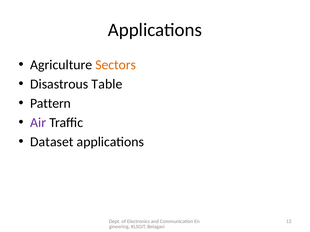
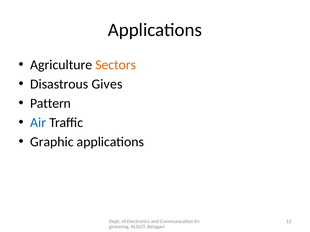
Table: Table -> Gives (107, 84)
Air colour: purple -> blue (38, 123)
Dataset: Dataset -> Graphic (52, 142)
